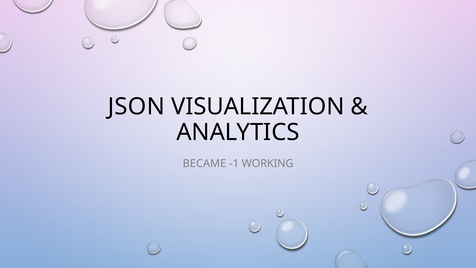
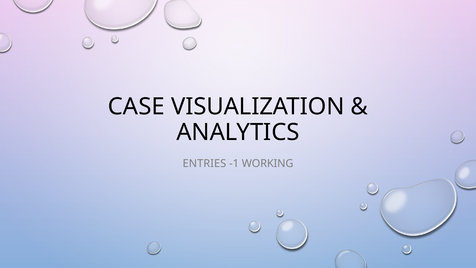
JSON: JSON -> CASE (136, 106)
BECAME: BECAME -> ENTRIES (204, 163)
